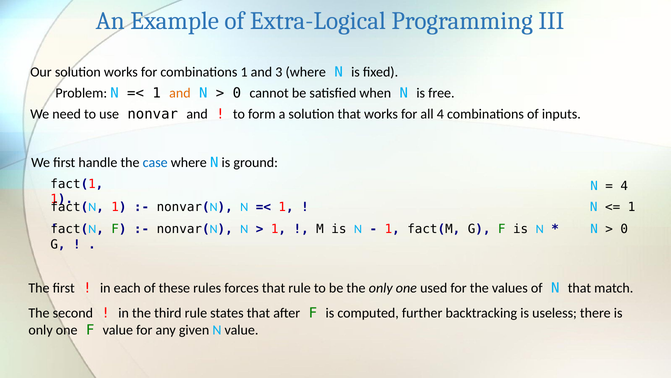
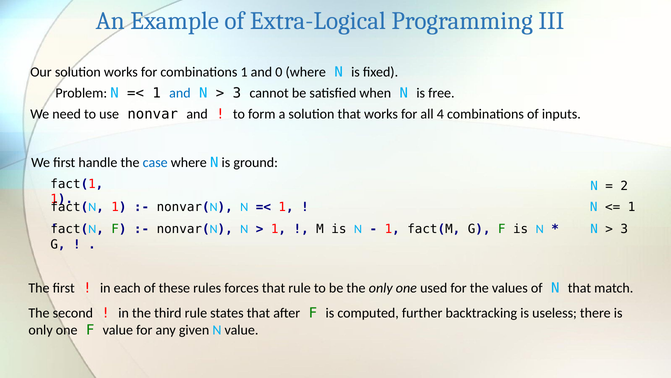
3: 3 -> 0 (279, 72)
and colour: orange -> blue (180, 93)
0: 0 -> 3 (237, 93)
4: 4 -> 2 (624, 186)
0: 0 -> 3 (624, 229)
